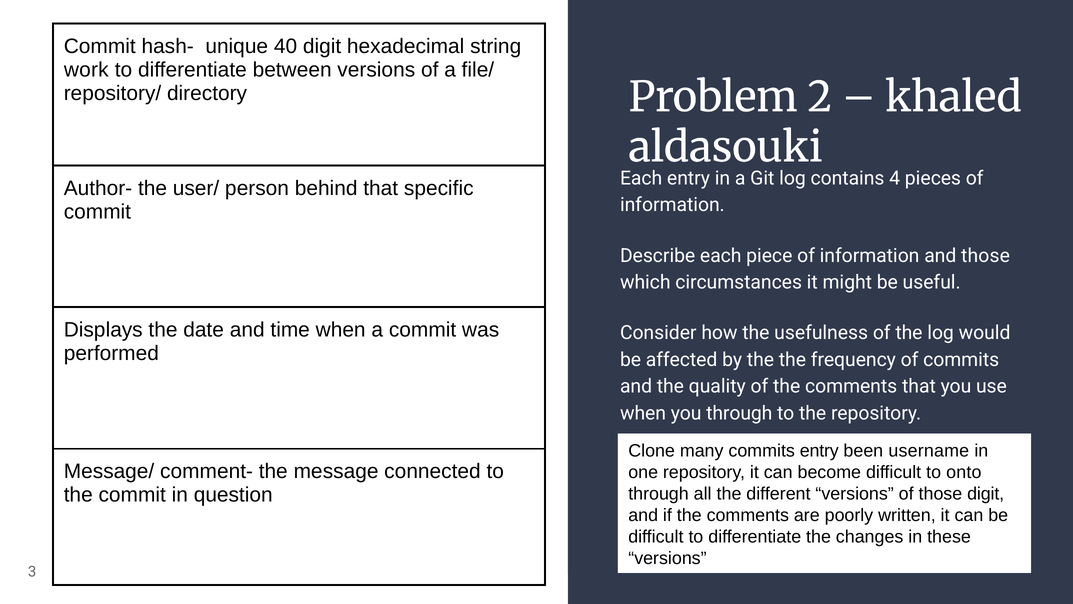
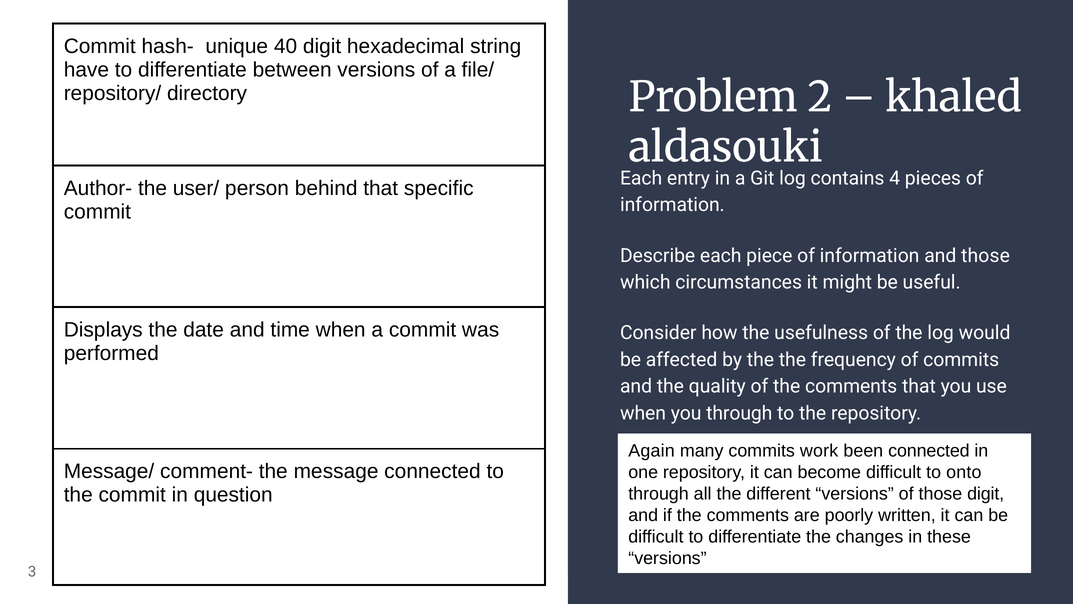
work: work -> have (86, 70)
Clone: Clone -> Again (652, 450)
commits entry: entry -> work (819, 450)
been username: username -> connected (929, 450)
